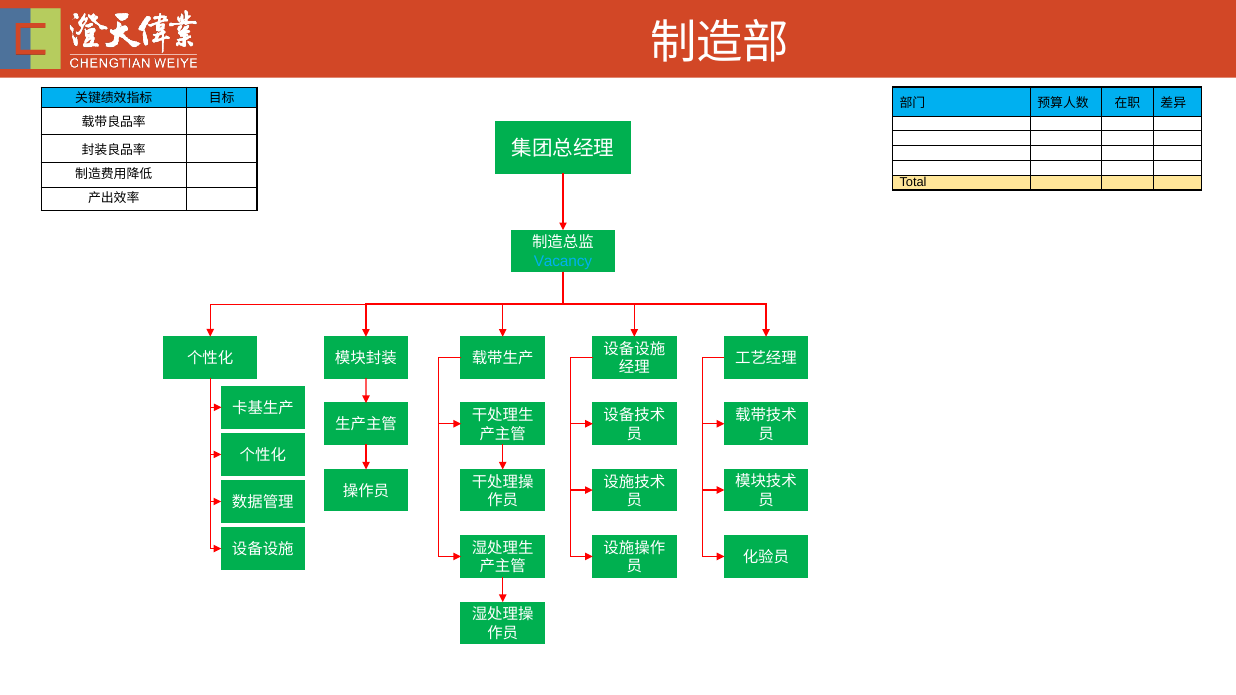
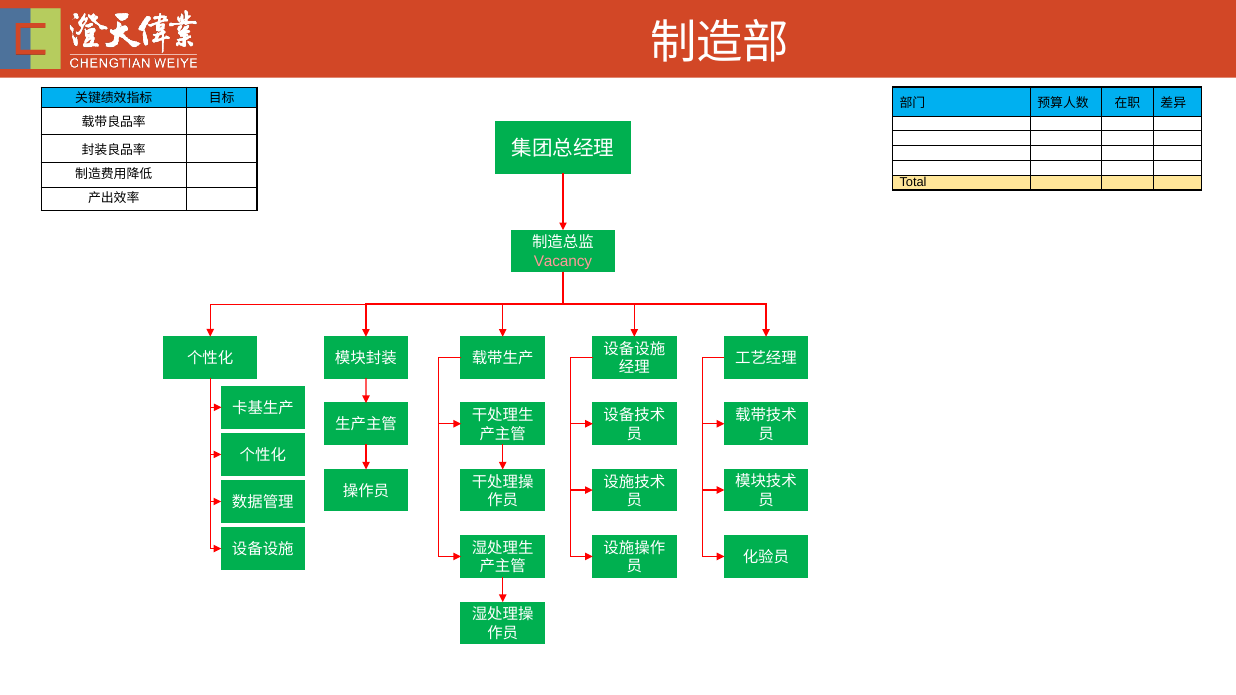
Vacancy colour: light blue -> pink (563, 261)
